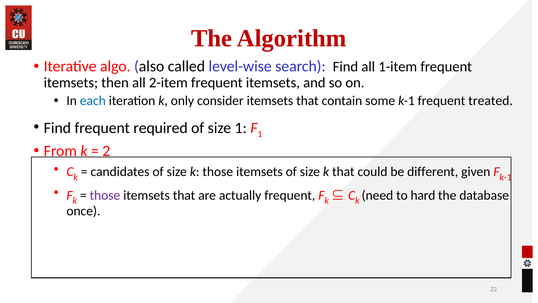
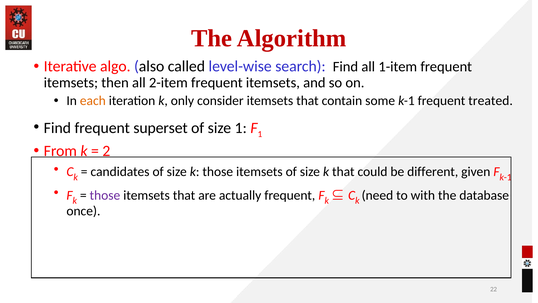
each colour: blue -> orange (93, 101)
required: required -> superset (161, 128)
hard: hard -> with (423, 195)
